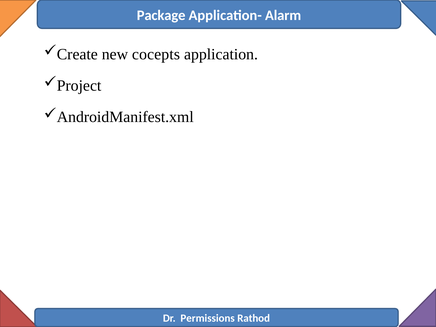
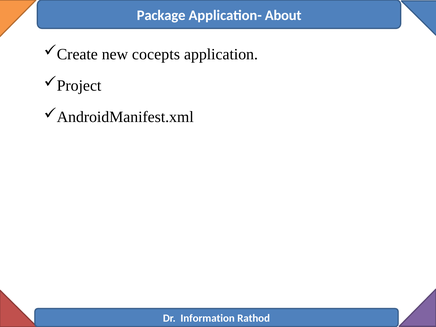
Alarm: Alarm -> About (283, 15)
Permissions: Permissions -> Information (208, 318)
